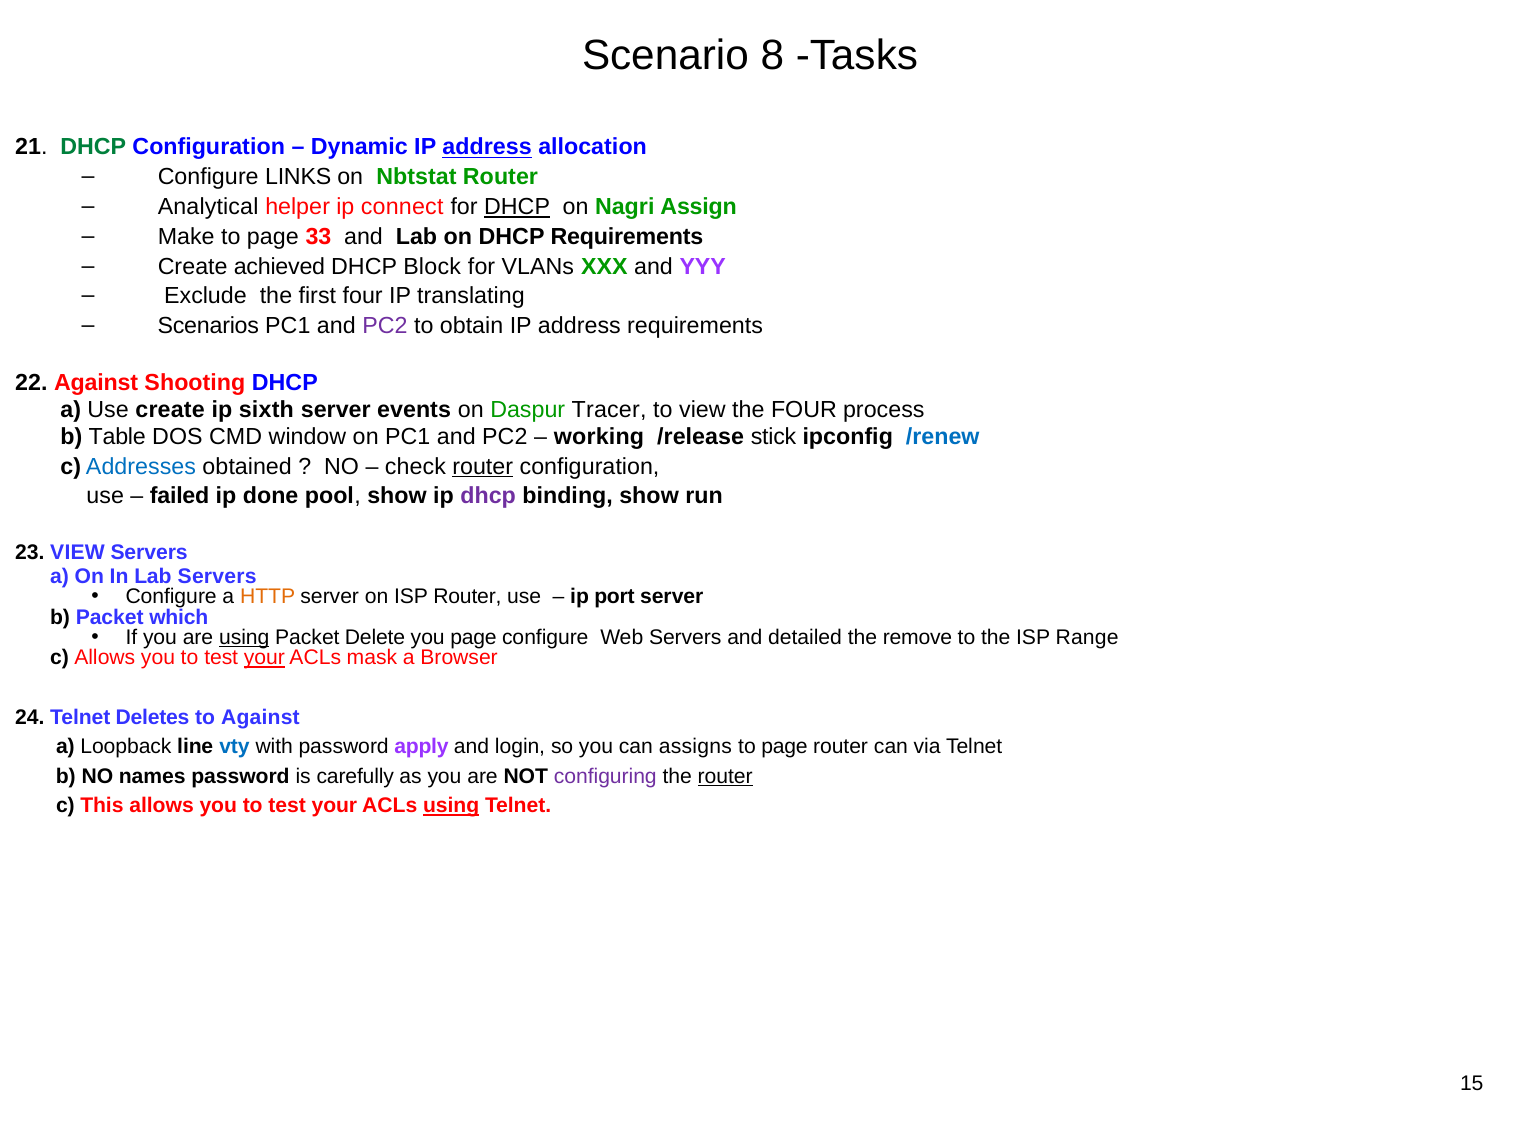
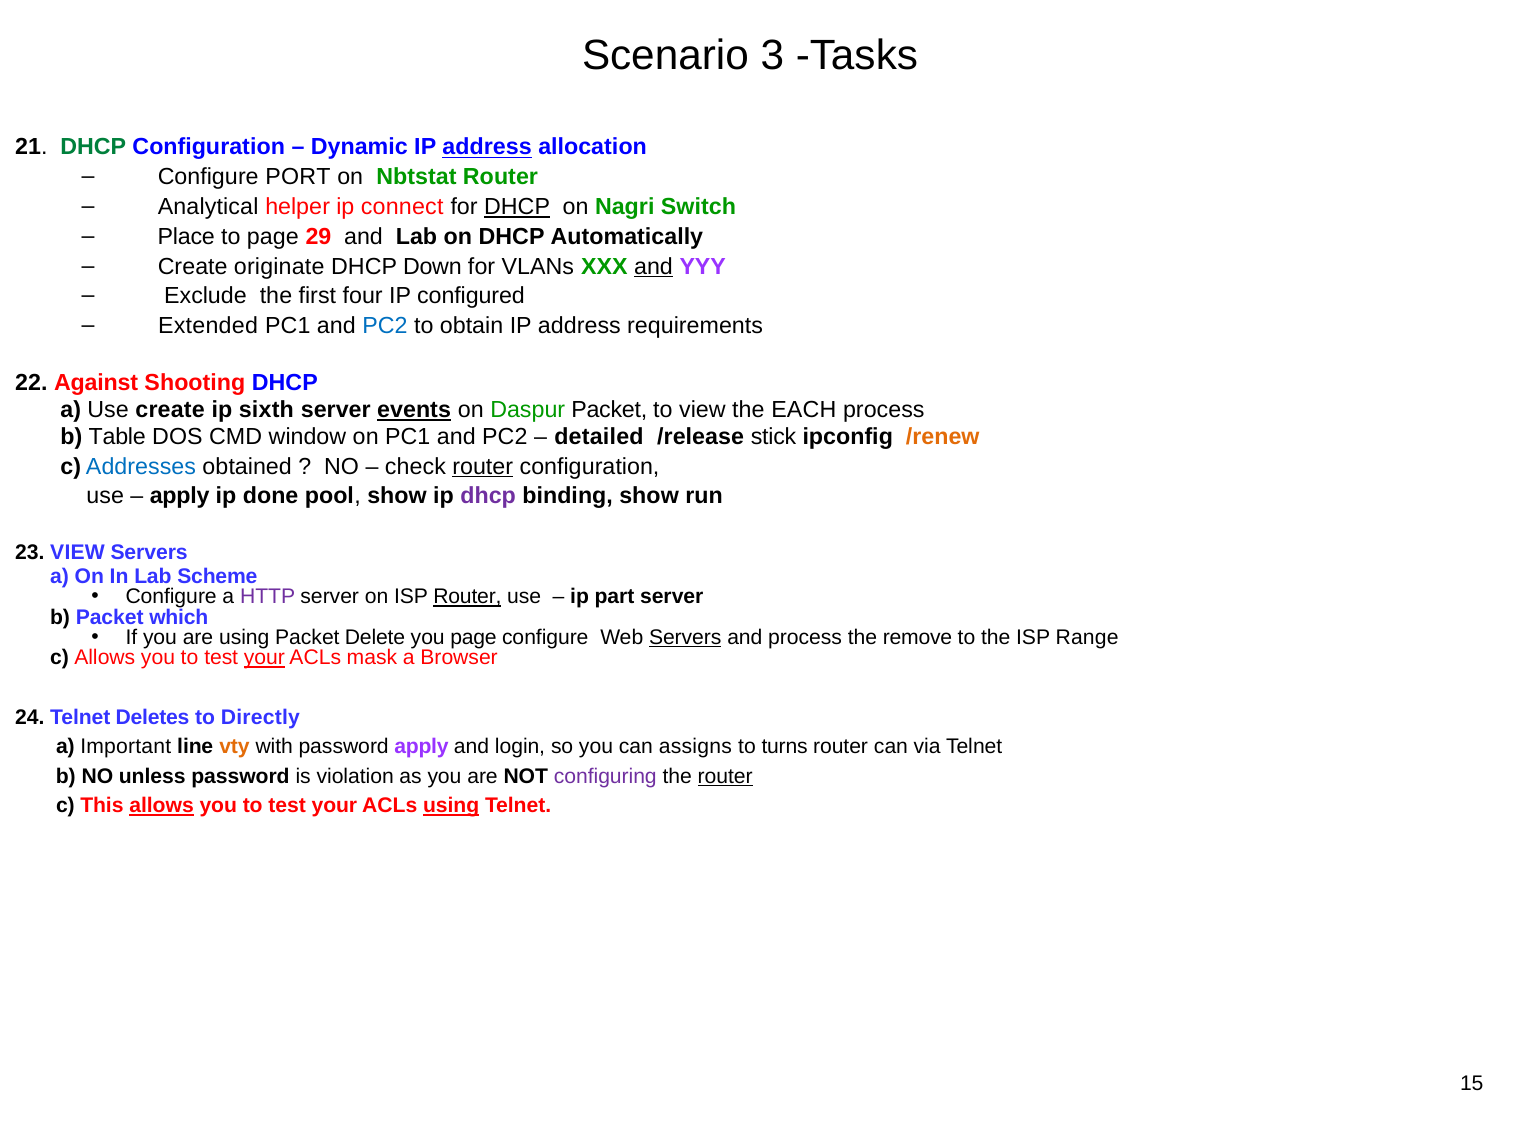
8: 8 -> 3 (772, 55)
LINKS: LINKS -> PORT (298, 177)
Assign: Assign -> Switch (698, 207)
Make: Make -> Place (186, 237)
33: 33 -> 29 (318, 237)
DHCP Requirements: Requirements -> Automatically (627, 237)
achieved: achieved -> originate (279, 266)
Block: Block -> Down (432, 266)
and underline: none -> present (654, 266)
translating: translating -> configured (471, 296)
Scenarios: Scenarios -> Extended (208, 326)
PC2 colour: purple -> blue (385, 326)
events underline: none -> present (414, 410)
Daspur Tracer: Tracer -> Packet (609, 410)
the FOUR: FOUR -> EACH (804, 410)
working: working -> detailed (599, 437)
/renew colour: blue -> orange (943, 437)
failed: failed -> apply (180, 496)
Lab Servers: Servers -> Scheme (217, 577)
HTTP colour: orange -> purple (268, 597)
Router underline: none -> present (467, 597)
port: port -> part (614, 597)
using underline: present -> none (244, 637)
Servers underline: none -> present (685, 637)
and detailed: detailed -> process (805, 637)
to Against: Against -> Directly (260, 717)
Loopback: Loopback -> Important (126, 747)
vty colour: blue -> orange (234, 747)
page: page -> turns (785, 747)
names: names -> unless (152, 776)
carefully: carefully -> violation (355, 776)
allows underline: none -> present (162, 806)
